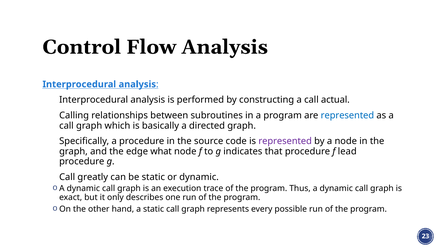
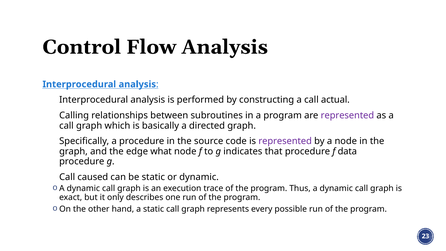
represented colour: blue -> purple (347, 115)
lead: lead -> data (347, 151)
greatly: greatly -> caused (93, 177)
